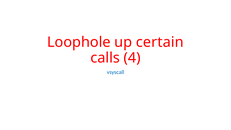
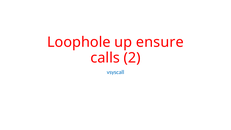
certain: certain -> ensure (160, 42)
4: 4 -> 2 (132, 58)
